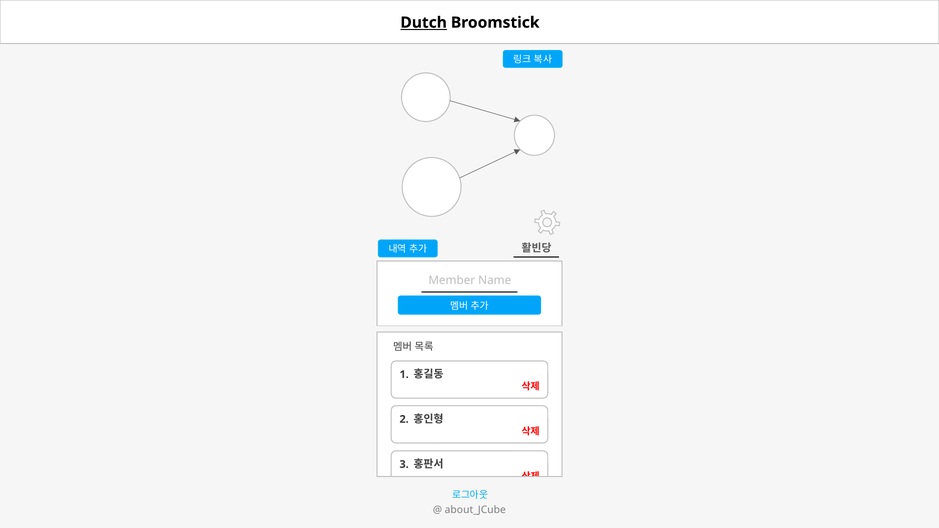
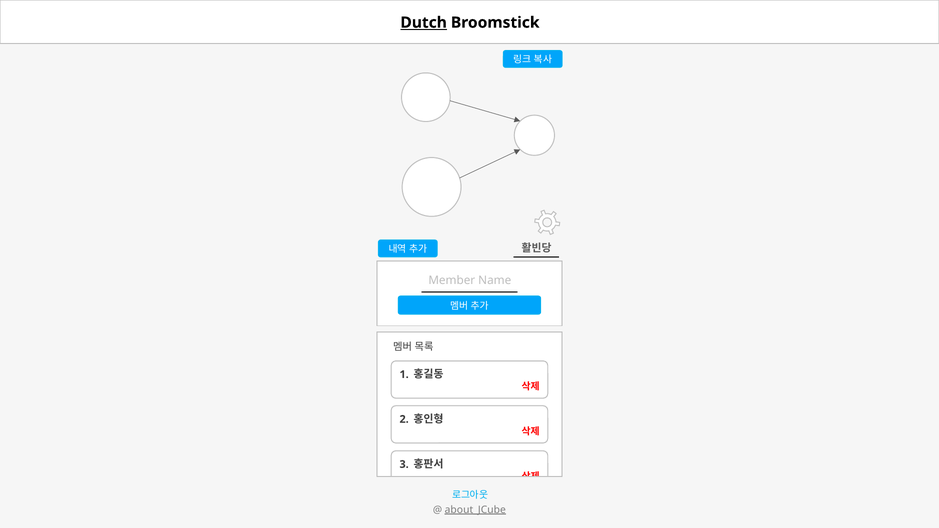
about_JCube underline: none -> present (475, 510)
